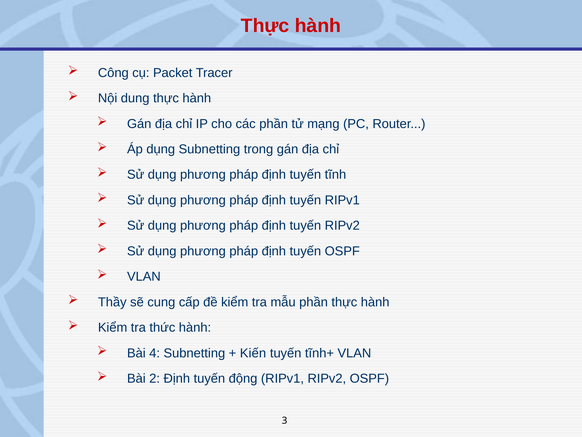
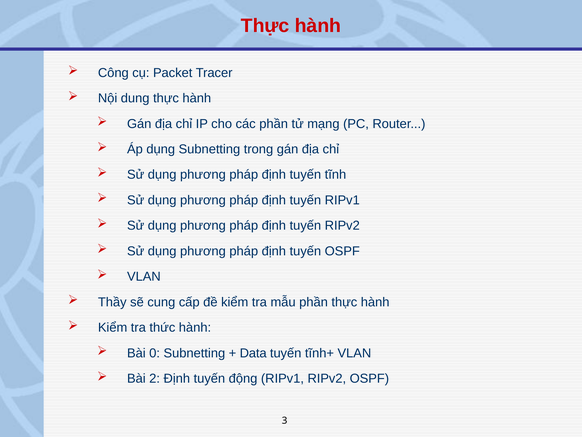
4: 4 -> 0 (155, 353)
Kiến: Kiến -> Data (253, 353)
